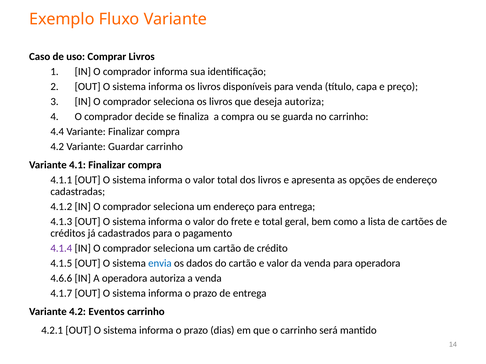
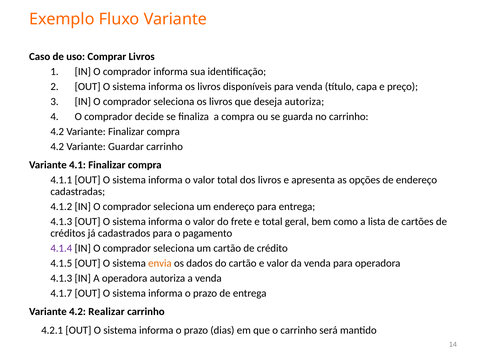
4.4: 4.4 -> 4.2 (57, 132)
envia colour: blue -> orange (160, 264)
4.6.6: 4.6.6 -> 4.1.3 (61, 279)
Eventos: Eventos -> Realizar (106, 312)
